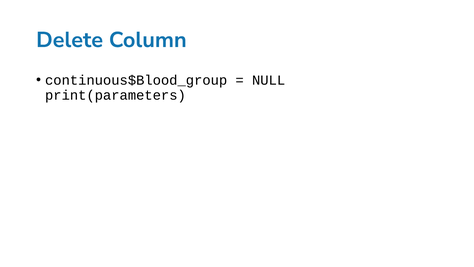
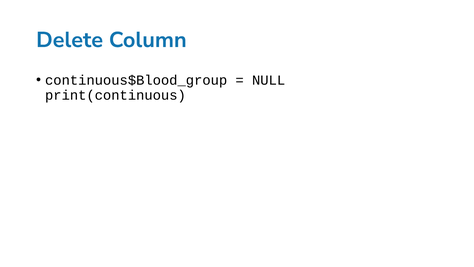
print(parameters: print(parameters -> print(continuous (115, 95)
